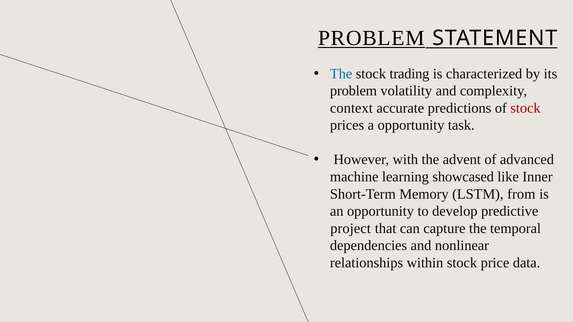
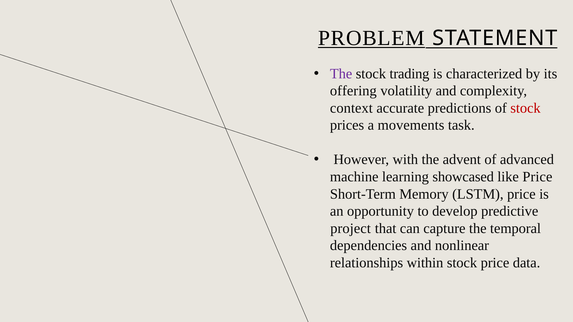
The colour: blue -> purple (341, 74)
problem: problem -> offering (353, 91)
a opportunity: opportunity -> movements (411, 125)
like Inner: Inner -> Price (537, 177)
LSTM from: from -> price (521, 194)
